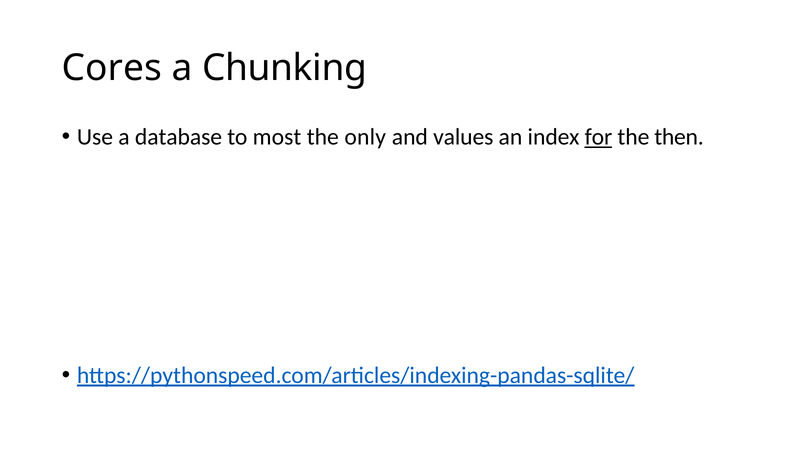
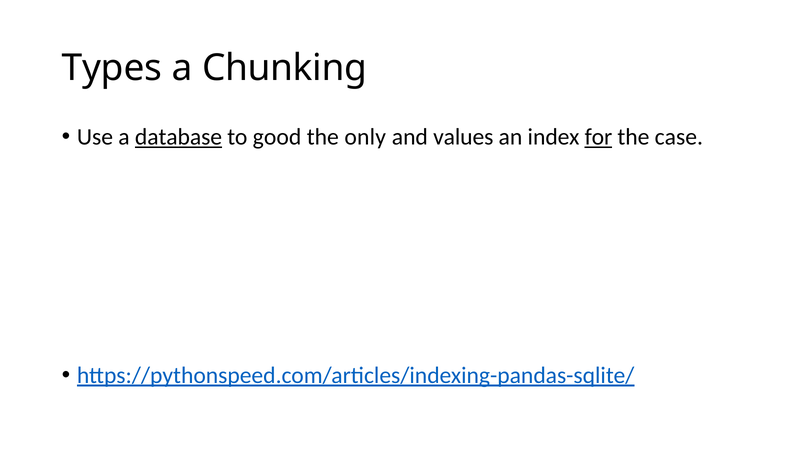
Cores: Cores -> Types (112, 68)
database underline: none -> present (179, 137)
most: most -> good (277, 137)
then: then -> case (679, 137)
